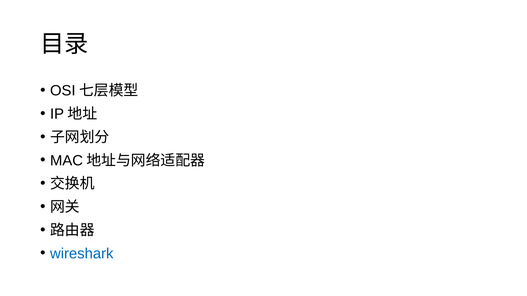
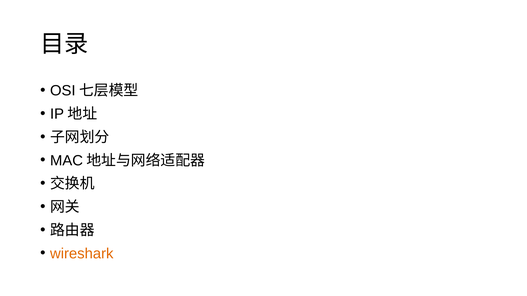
wireshark colour: blue -> orange (82, 254)
